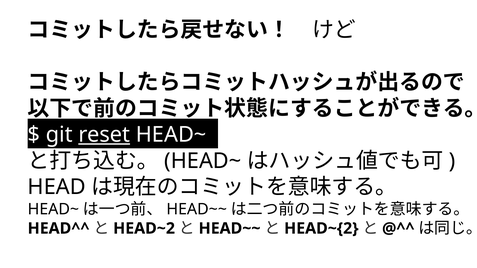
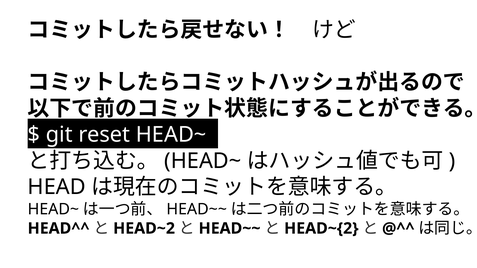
reset underline: present -> none (104, 135)
